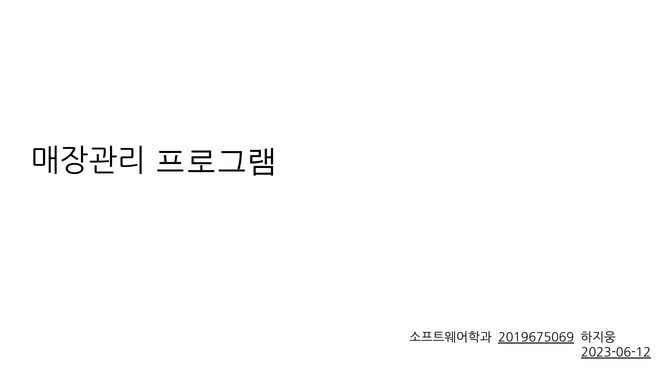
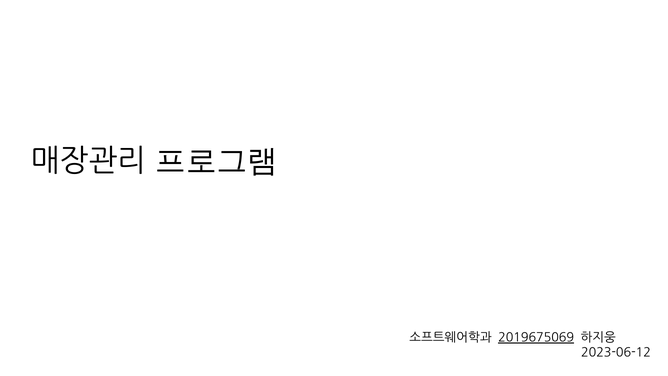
2023-06-12 underline: present -> none (616, 352)
